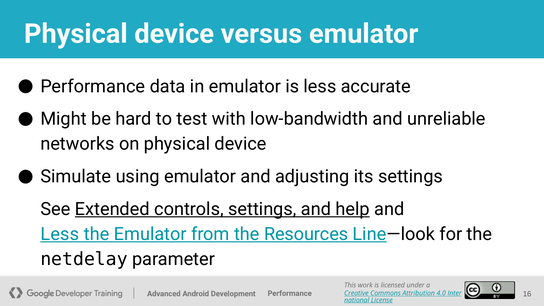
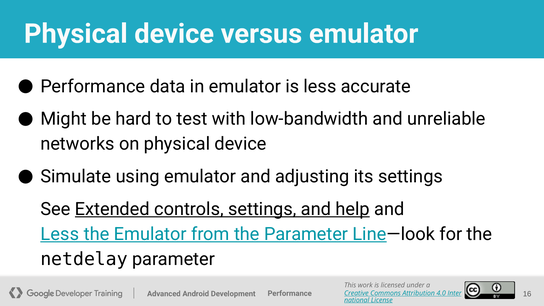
the Resources: Resources -> Parameter (306, 234)
